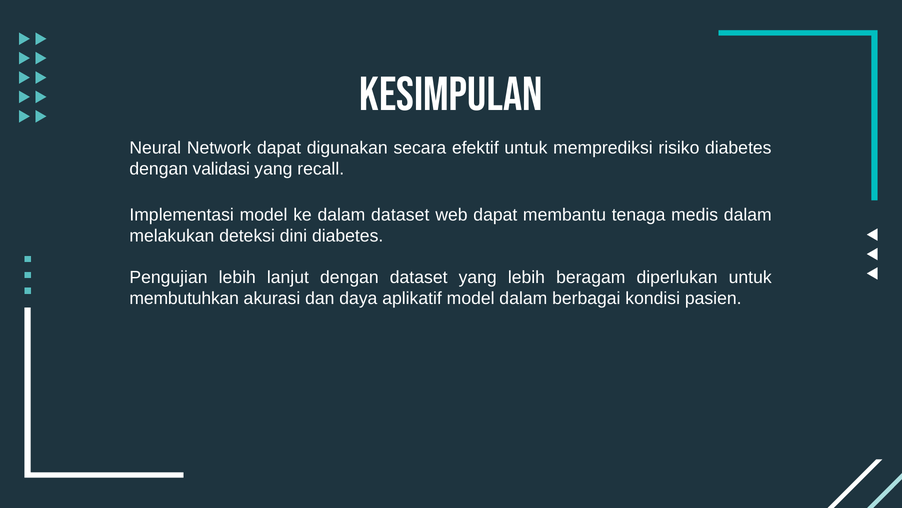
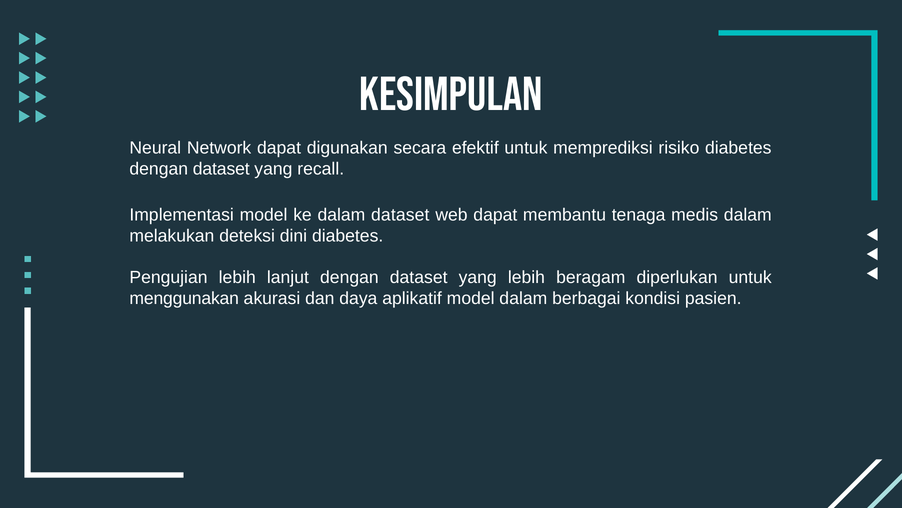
validasi: validasi -> dataset (221, 169)
membutuhkan: membutuhkan -> menggunakan (184, 298)
